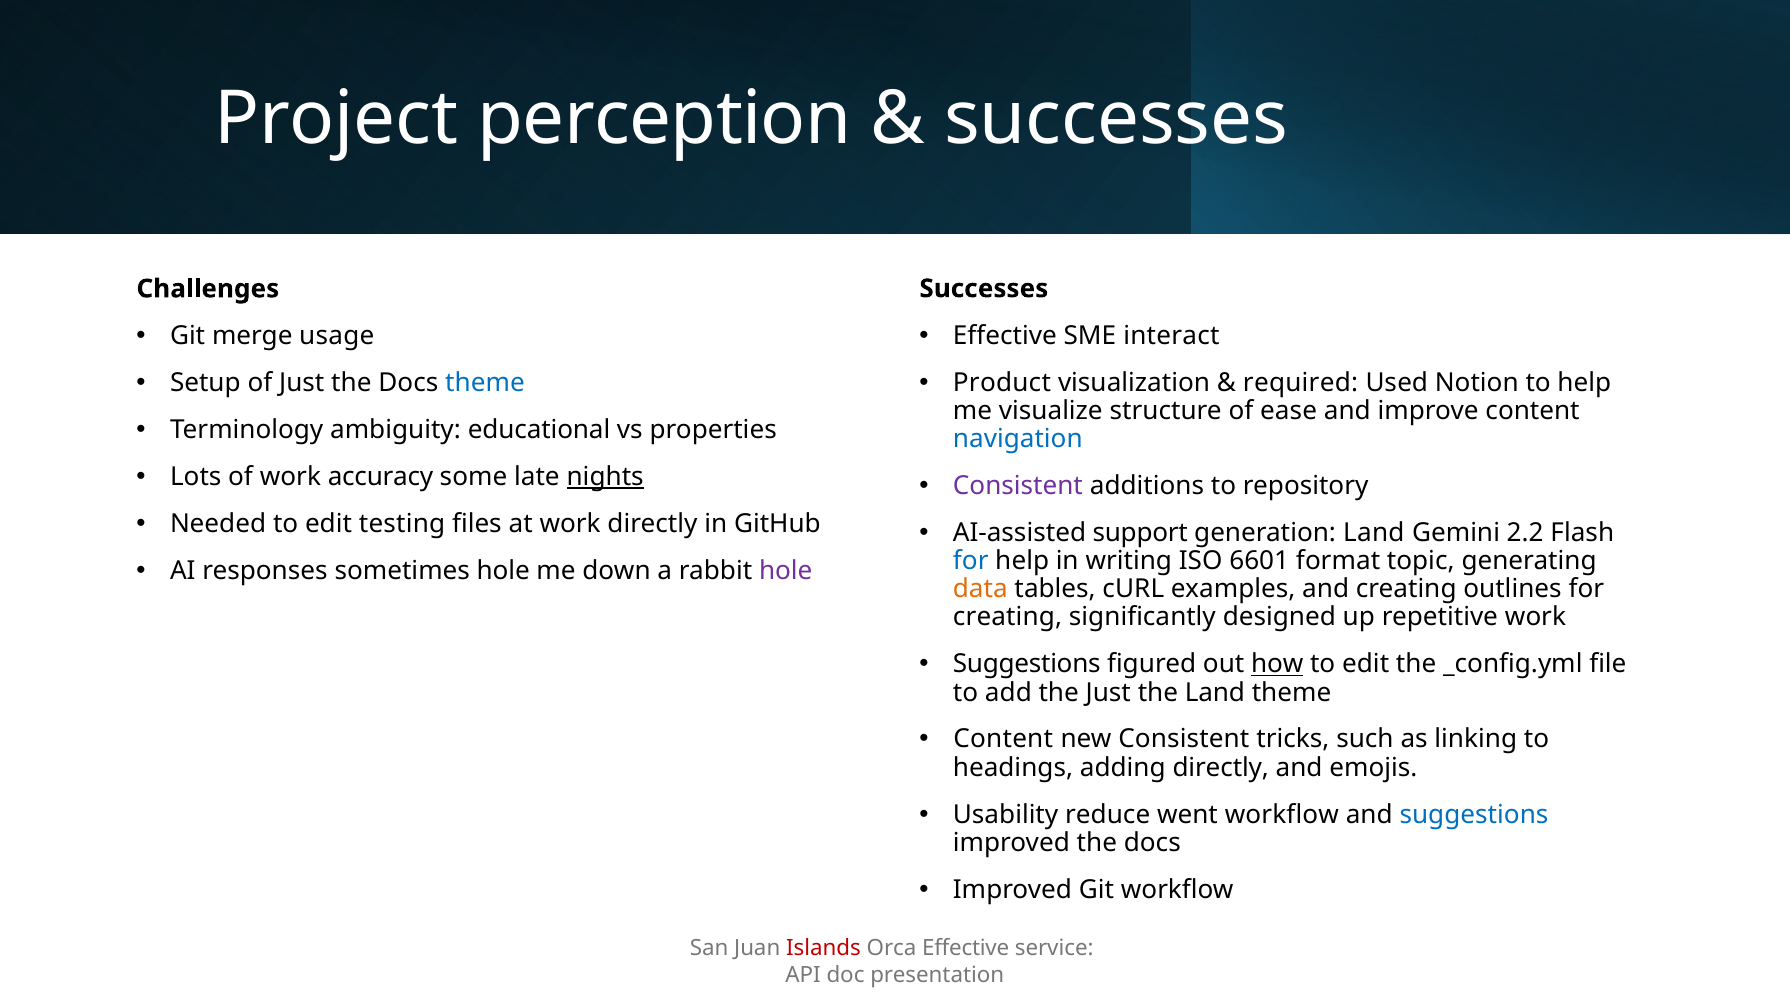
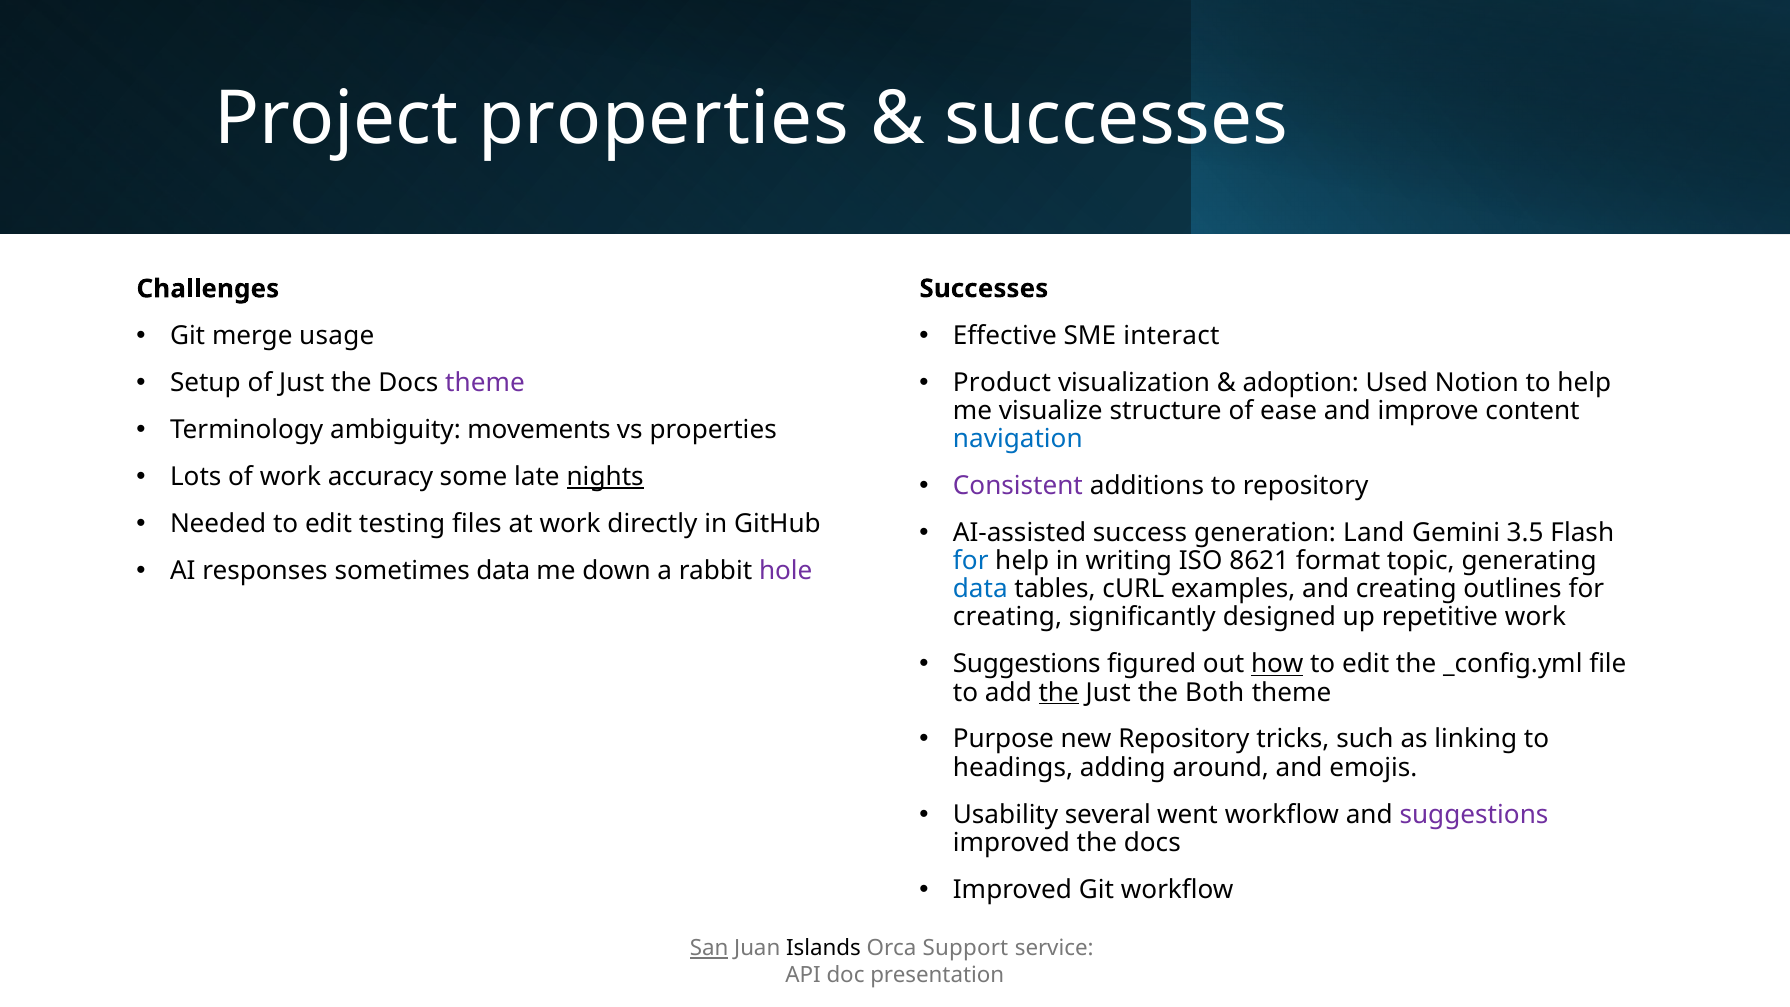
Project perception: perception -> properties (664, 119)
required: required -> adoption (1301, 382)
theme colour: blue -> purple (485, 383)
educational: educational -> movements (539, 430)
support: support -> success (1140, 533)
2.2: 2.2 -> 3.5 (1525, 533)
6601: 6601 -> 8621 (1259, 561)
sometimes hole: hole -> data (503, 570)
data colour: orange -> blue (980, 589)
the underline: none -> present (1059, 692)
the Land: Land -> Both (1215, 692)
Content: Content -> Purpose (1003, 739)
new Consistent: Consistent -> Repository (1184, 739)
adding directly: directly -> around (1221, 767)
reduce: reduce -> several (1108, 814)
suggestions colour: blue -> purple (1474, 814)
San underline: none -> present (709, 948)
Islands colour: red -> black (824, 948)
Orca Effective: Effective -> Support (965, 948)
